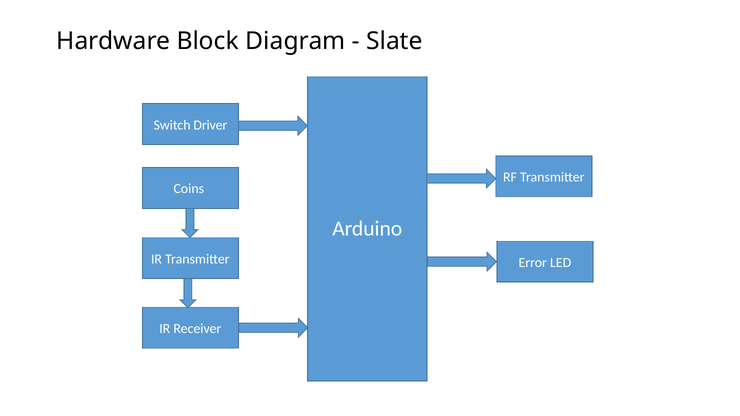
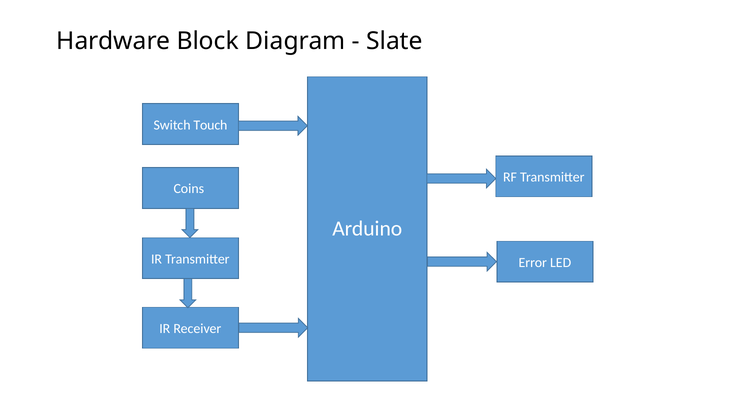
Driver: Driver -> Touch (210, 125)
